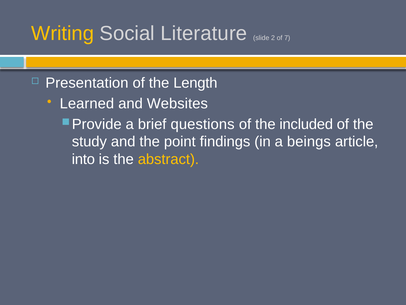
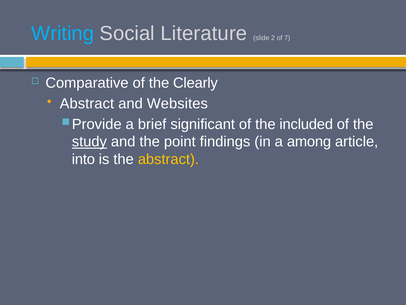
Writing colour: yellow -> light blue (63, 34)
Presentation: Presentation -> Comparative (87, 83)
Length: Length -> Clearly (195, 83)
Learned: Learned -> Abstract (87, 104)
questions: questions -> significant (203, 124)
study underline: none -> present (89, 142)
beings: beings -> among (309, 142)
